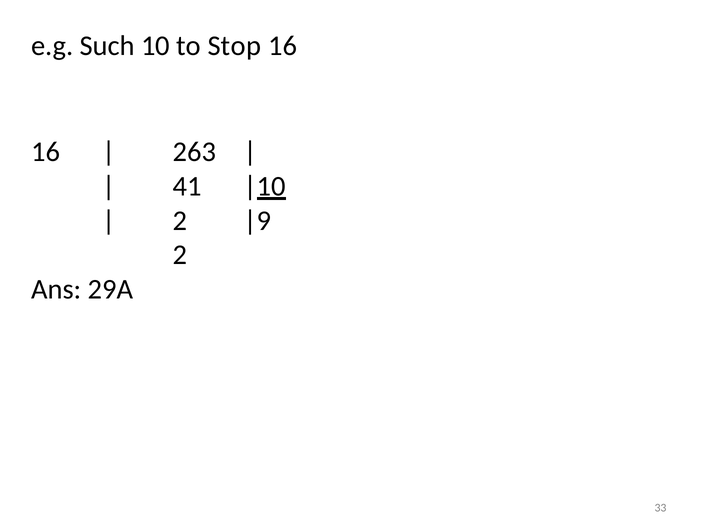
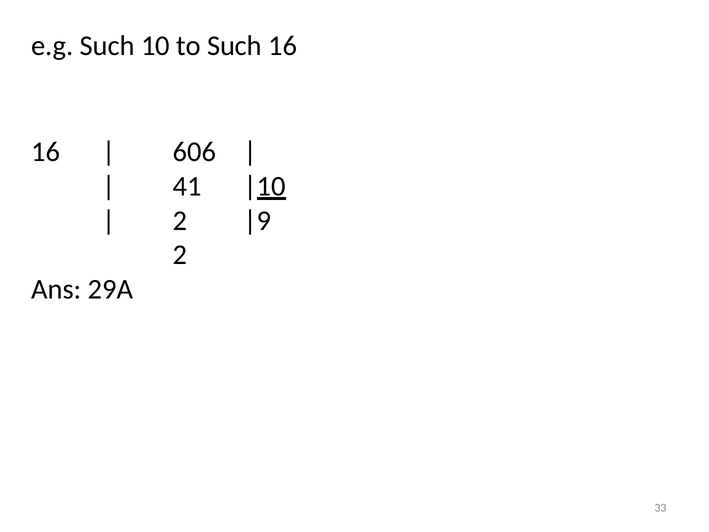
to Stop: Stop -> Such (235, 46)
263: 263 -> 606 (195, 152)
